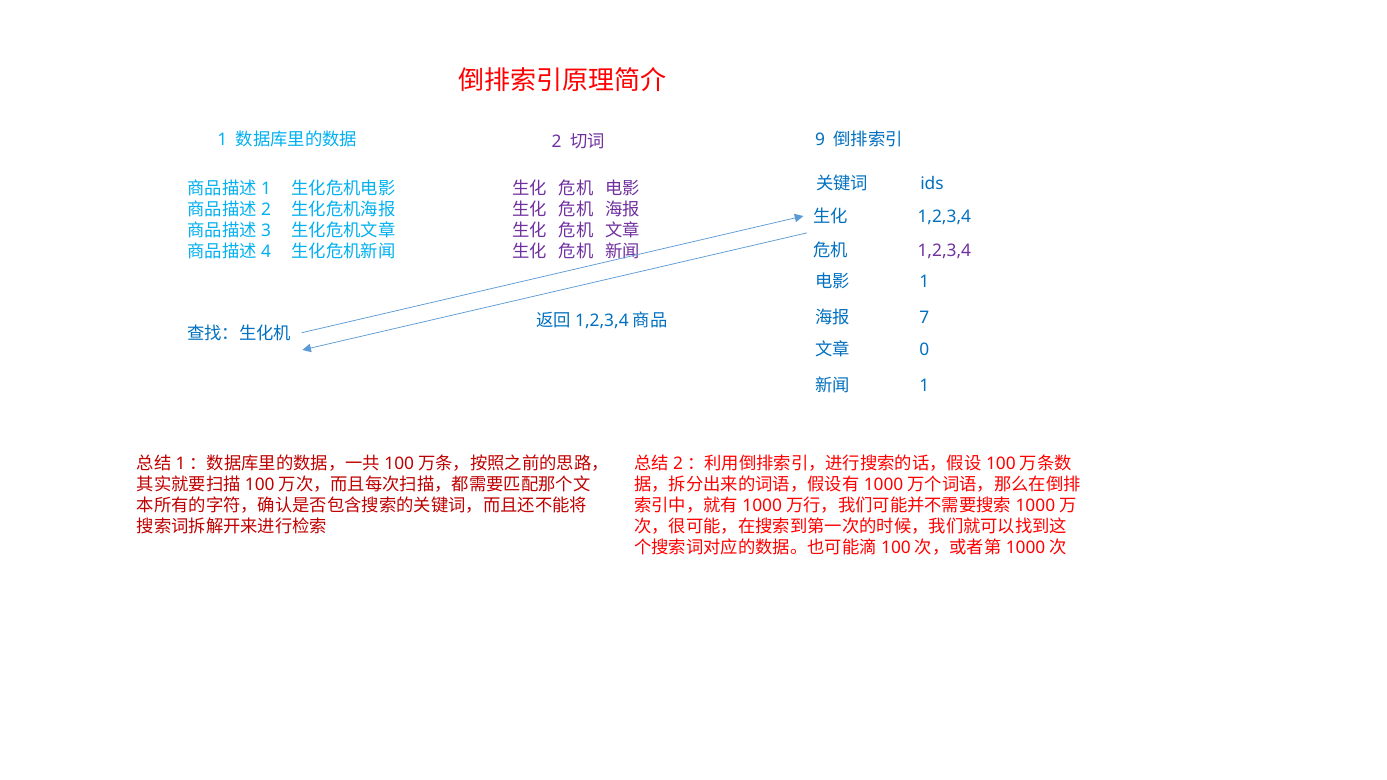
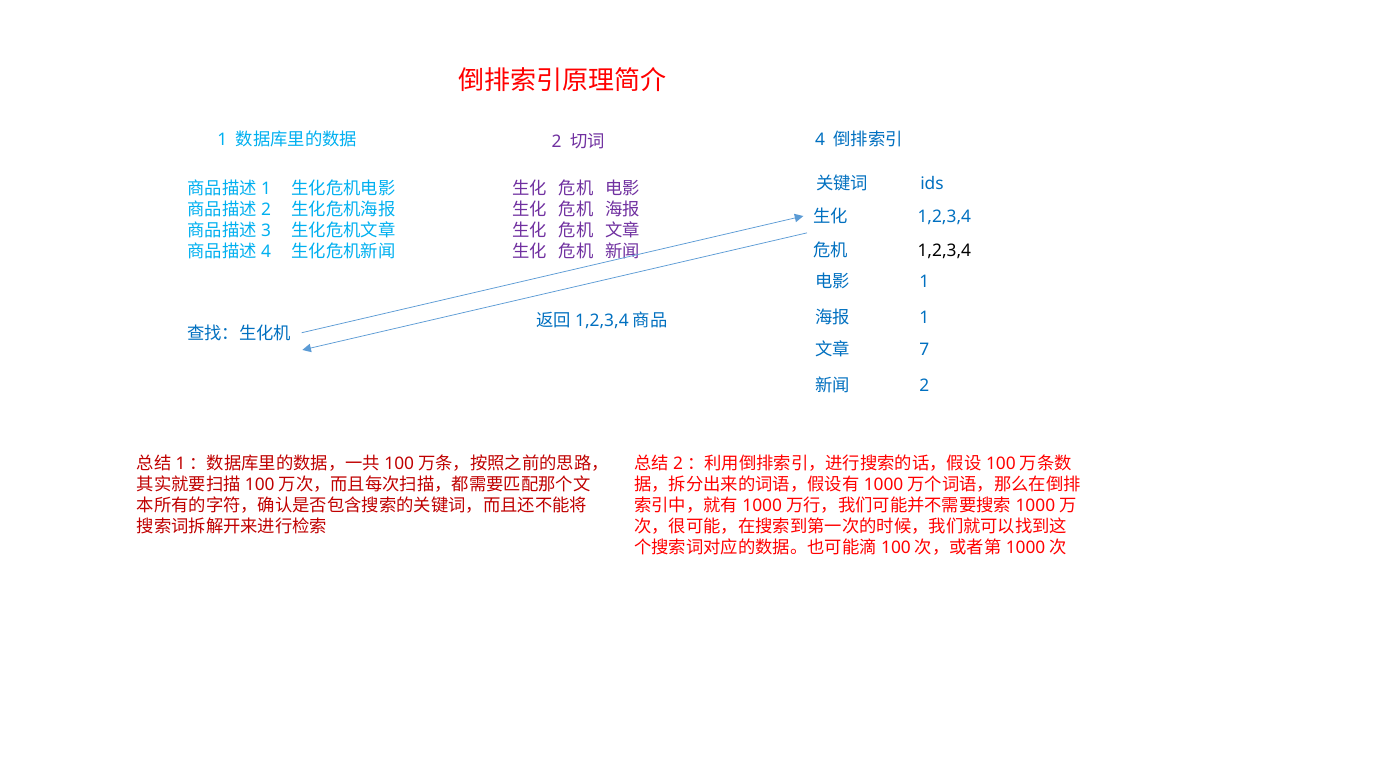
9: 9 -> 4 (820, 140)
1,2,3,4 colour: purple -> black (944, 251)
7: 7 -> 1 (924, 317)
0: 0 -> 7 (924, 350)
1: 1 -> 2 (924, 386)
